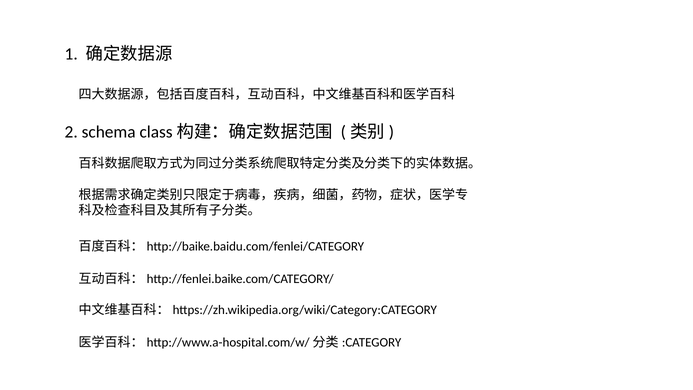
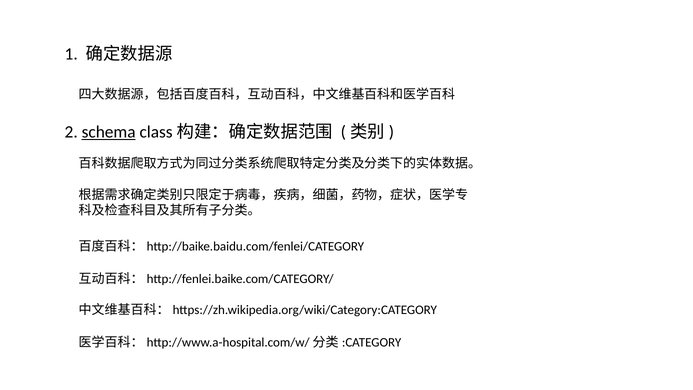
schema underline: none -> present (109, 132)
